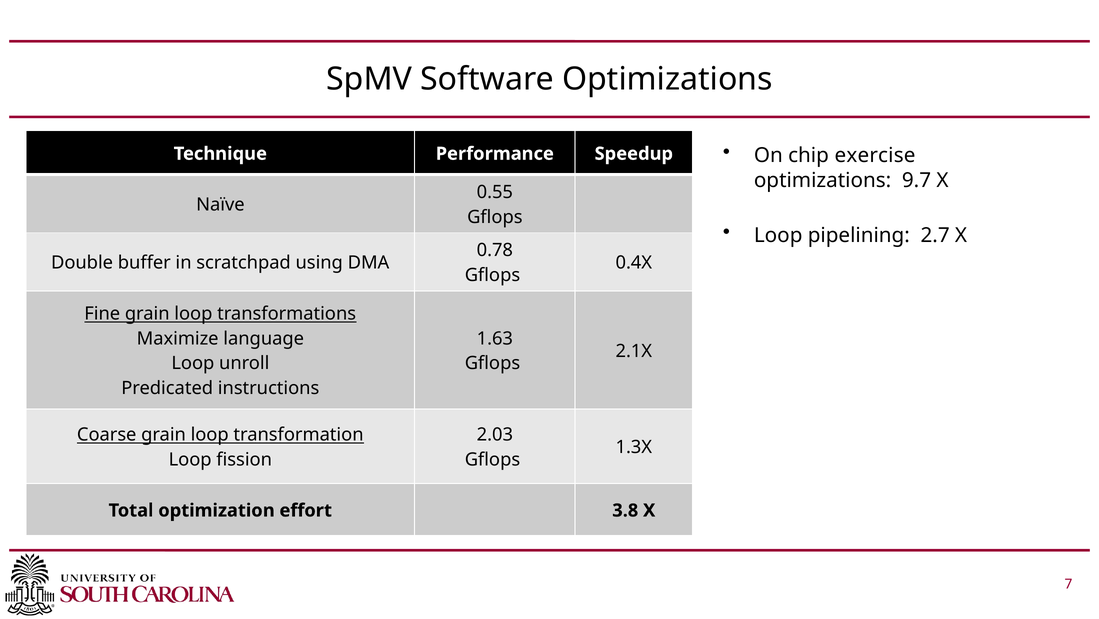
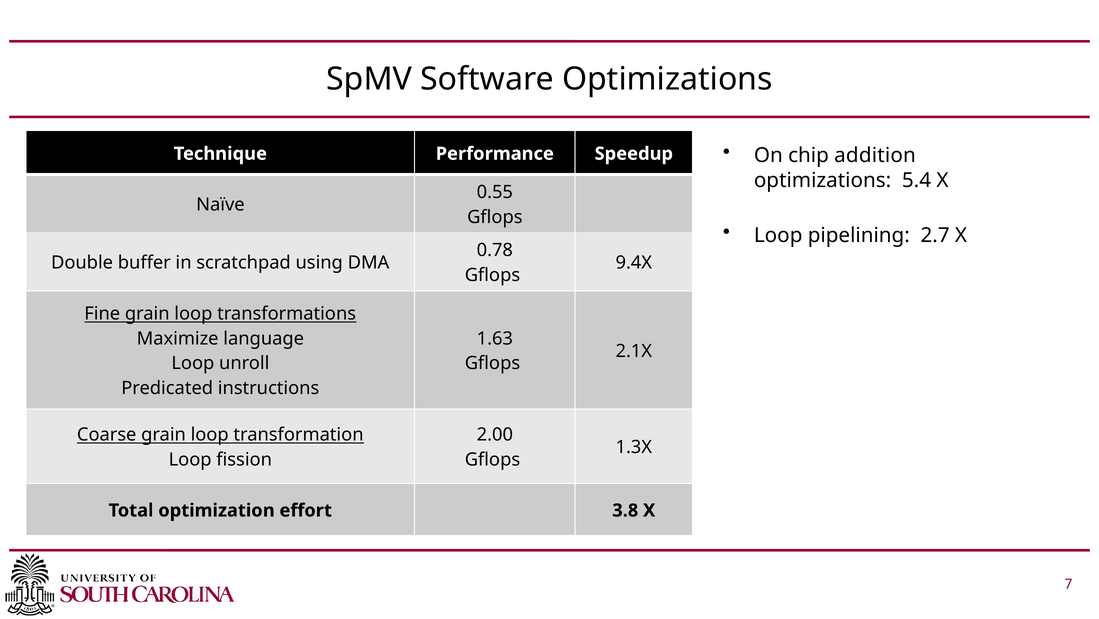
exercise: exercise -> addition (875, 156)
9.7: 9.7 -> 5.4 (917, 180)
0.4X: 0.4X -> 9.4X (634, 263)
2.03: 2.03 -> 2.00 (495, 435)
